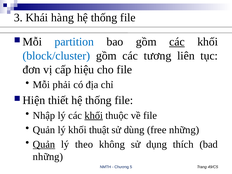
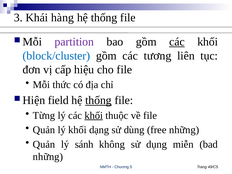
partition colour: blue -> purple (74, 42)
phải: phải -> thức (62, 85)
thiết: thiết -> field (58, 100)
thống underline: none -> present (98, 100)
Nhập: Nhập -> Từng (44, 115)
thuật: thuật -> dạng (99, 130)
Quản underline: present -> none (44, 144)
theo: theo -> sánh (84, 144)
thích: thích -> miễn (183, 144)
